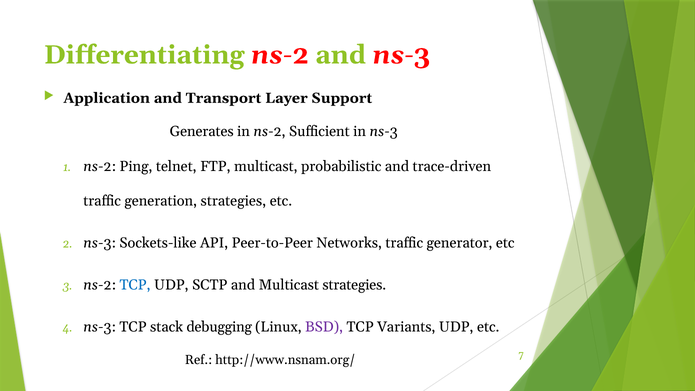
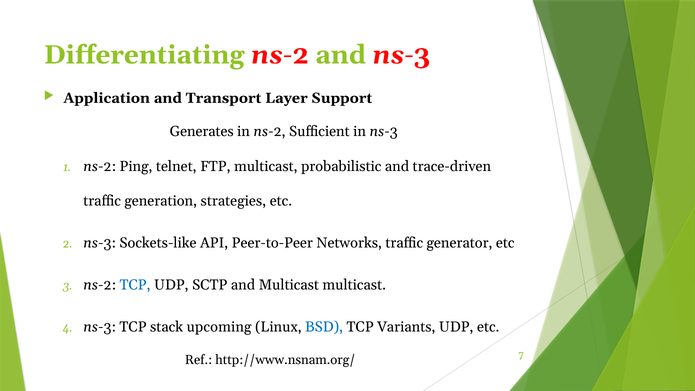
Multicast strategies: strategies -> multicast (354, 285)
debugging: debugging -> upcoming (219, 327)
BSD colour: purple -> blue (324, 327)
